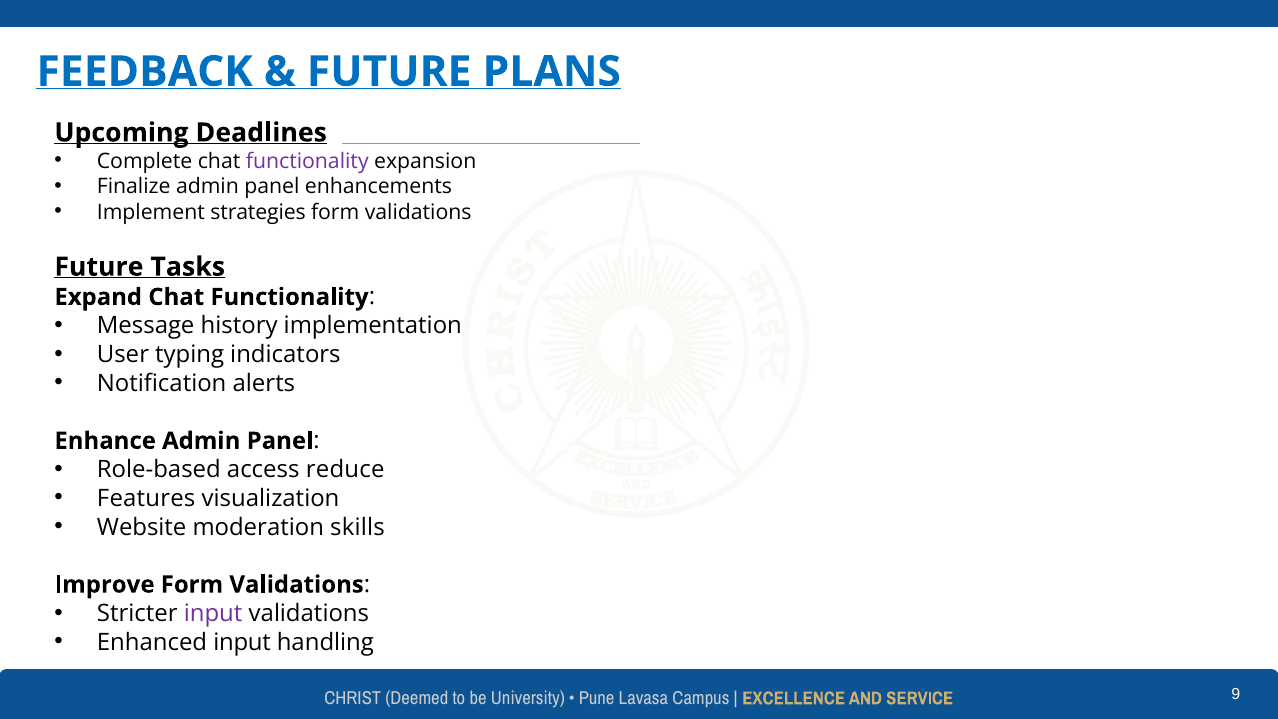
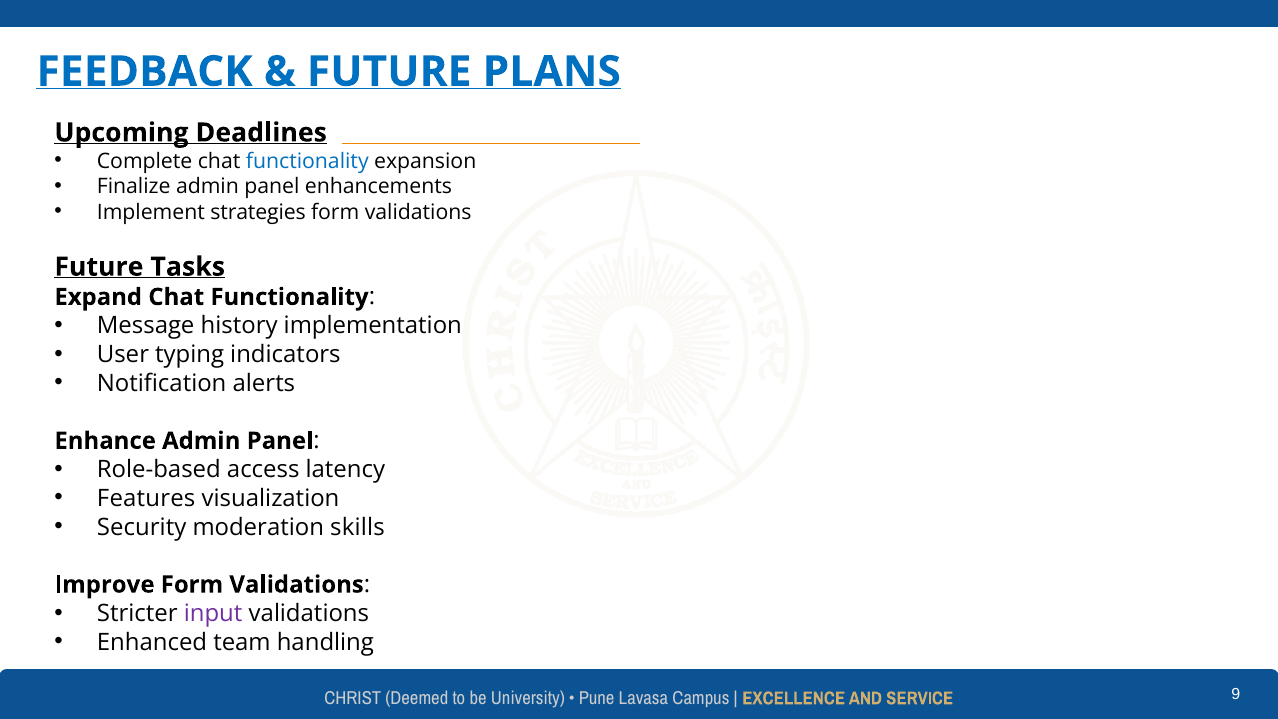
functionality colour: purple -> blue (307, 161)
reduce: reduce -> latency (345, 470)
Website: Website -> Security (142, 527)
Enhanced input: input -> team (242, 642)
